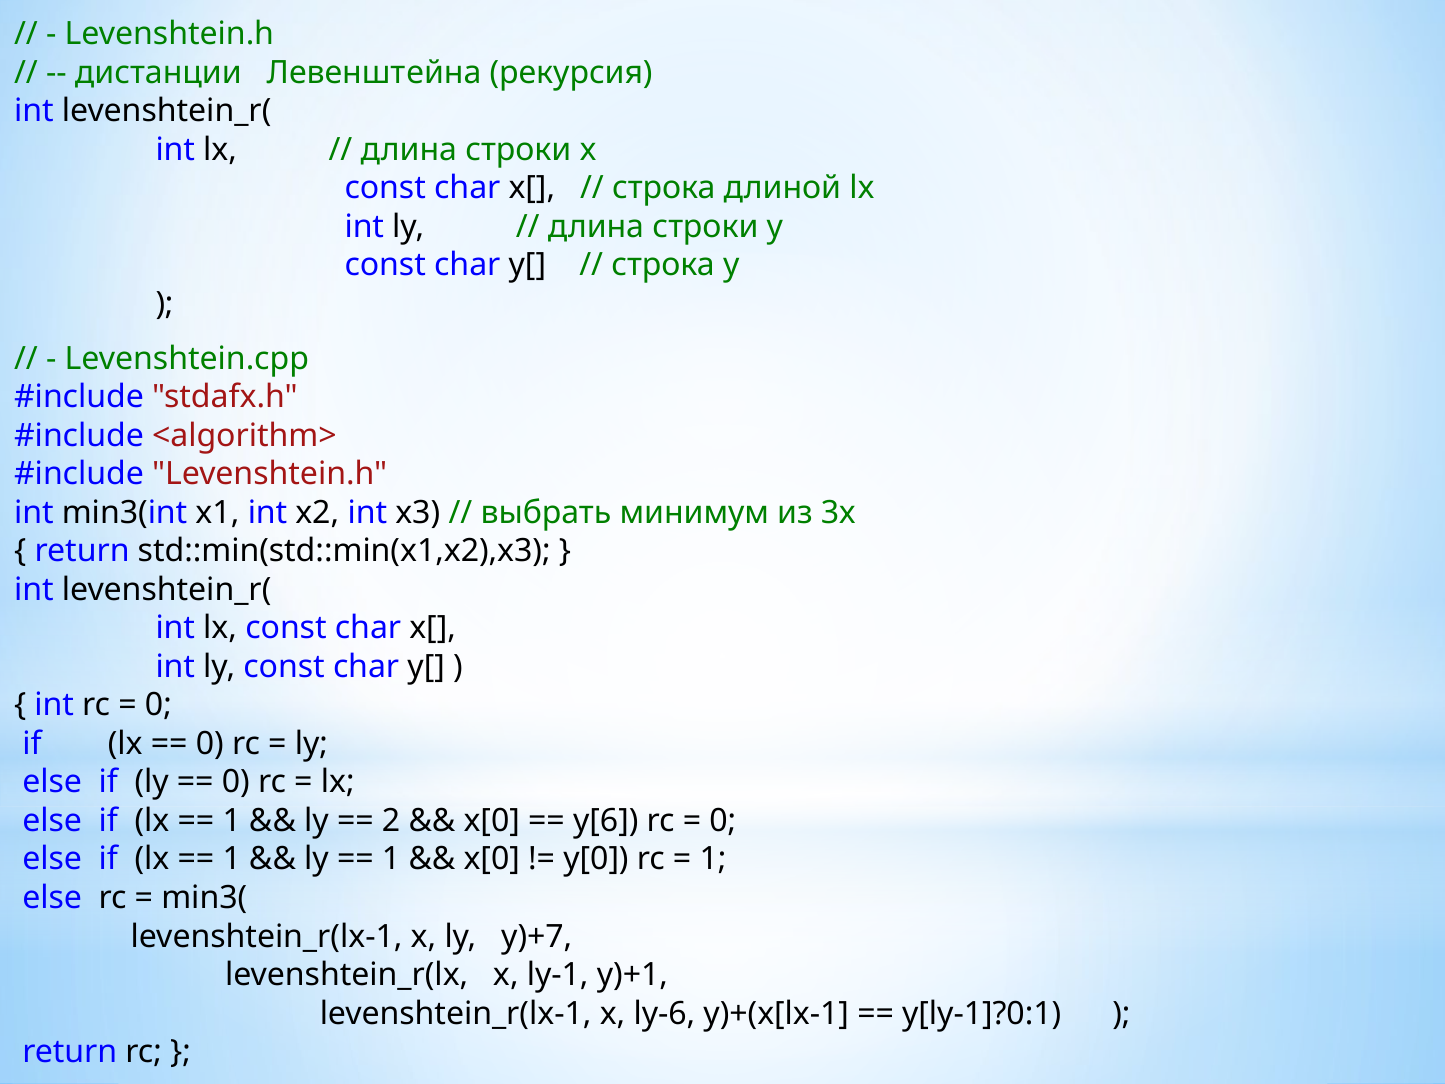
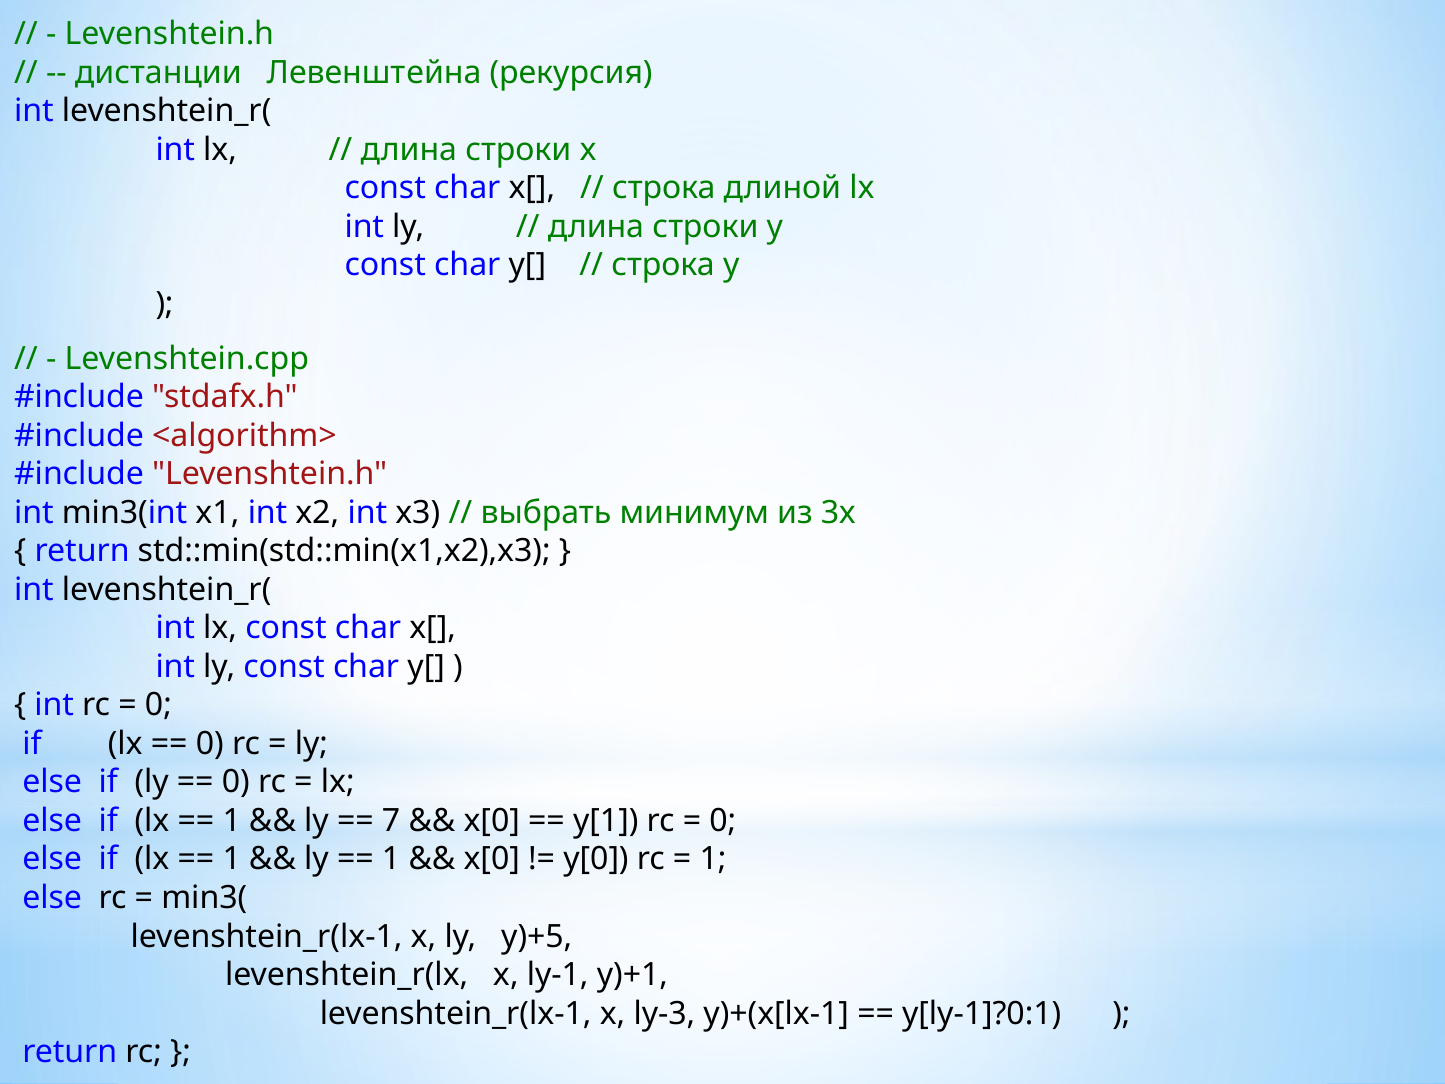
2: 2 -> 7 (391, 821)
y[6: y[6 -> y[1 (606, 821)
y)+7: y)+7 -> y)+5 (537, 936)
ly-6: ly-6 -> ly-3 (664, 1013)
